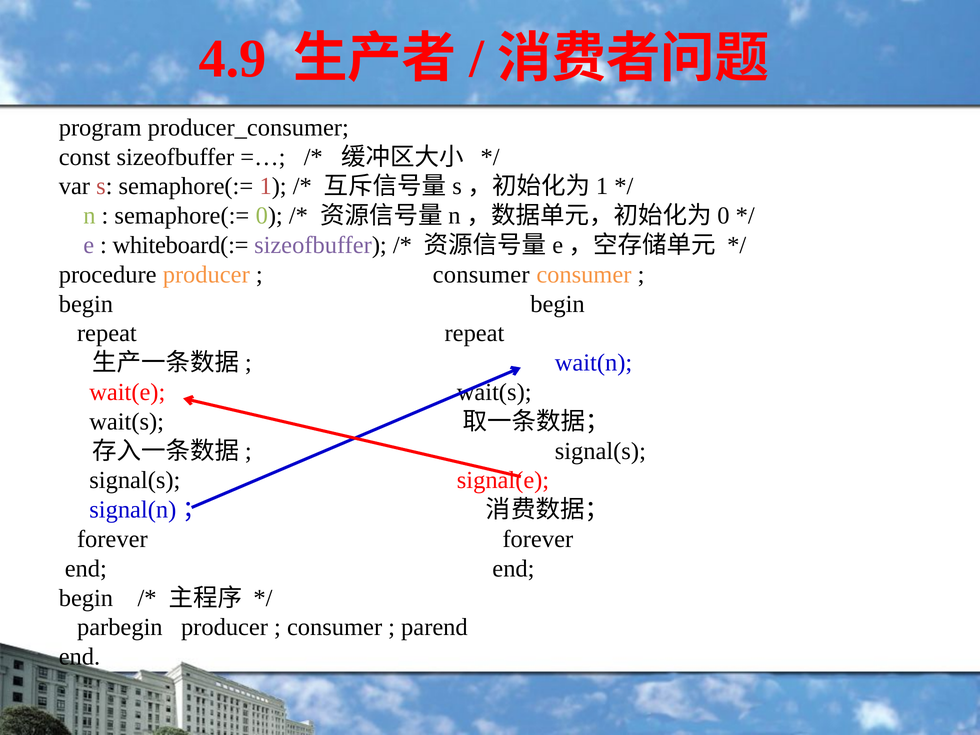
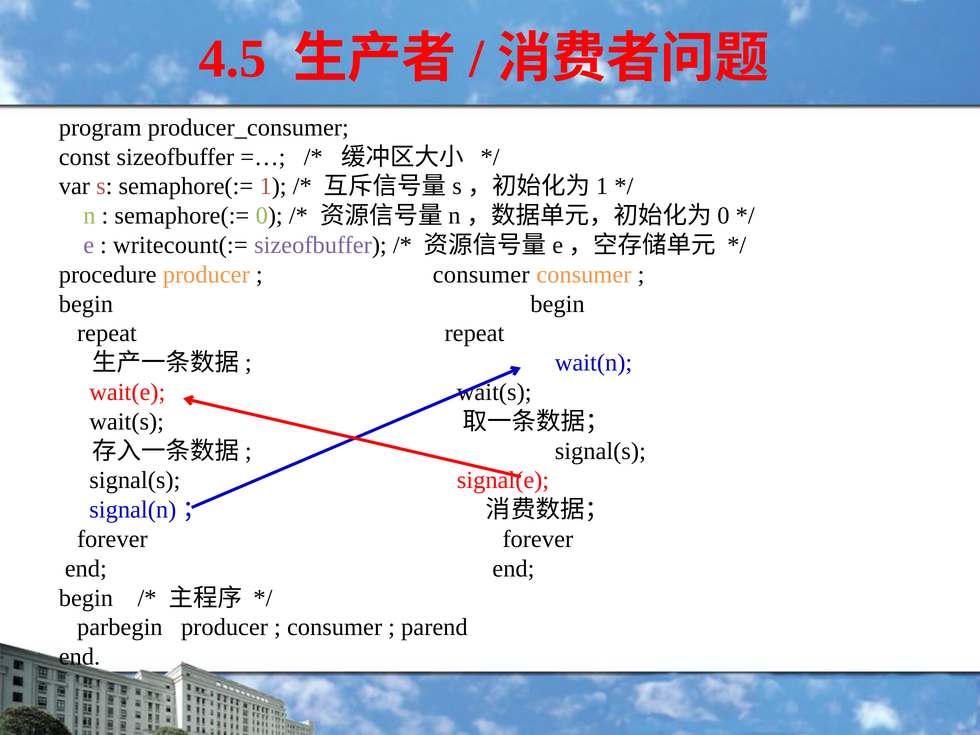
4.9: 4.9 -> 4.5 (232, 59)
whiteboard(:=: whiteboard(:= -> writecount(:= (180, 245)
